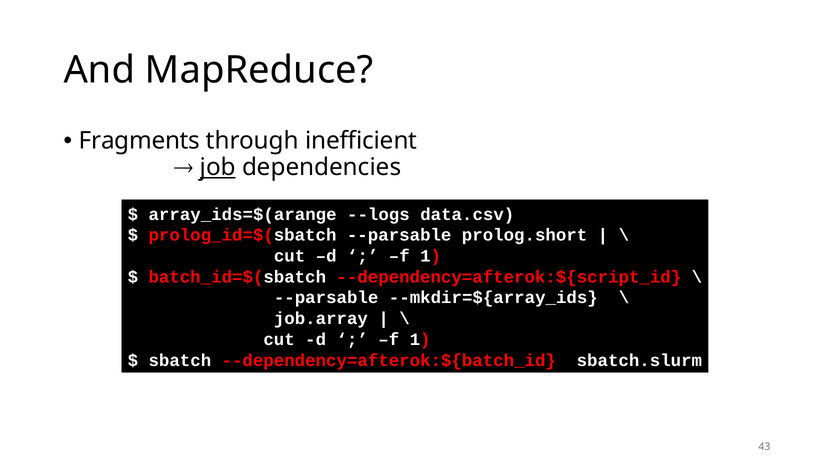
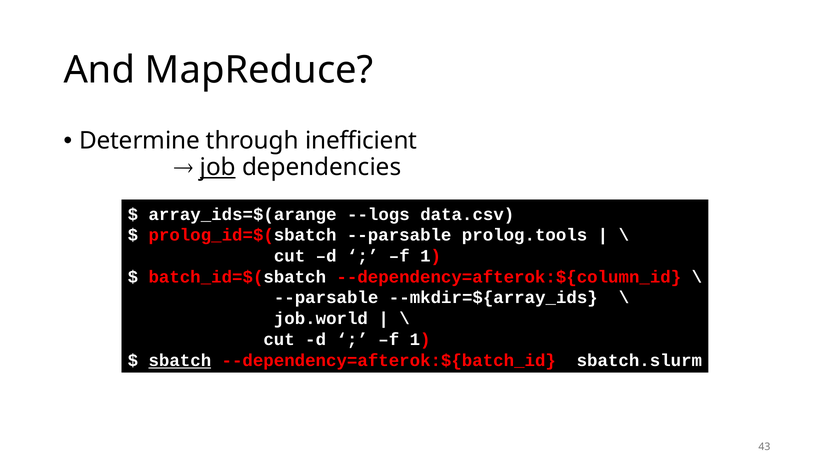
Fragments: Fragments -> Determine (139, 141)
prolog.short: prolog.short -> prolog.tools (525, 235)
--dependency=afterok:${script_id: --dependency=afterok:${script_id -> --dependency=afterok:${column_id (509, 277)
job.array: job.array -> job.world (321, 319)
sbatch underline: none -> present (180, 360)
